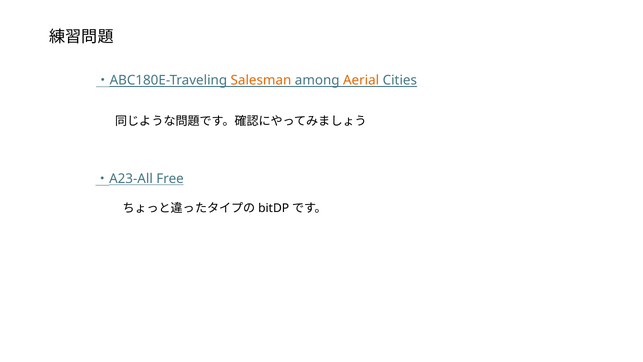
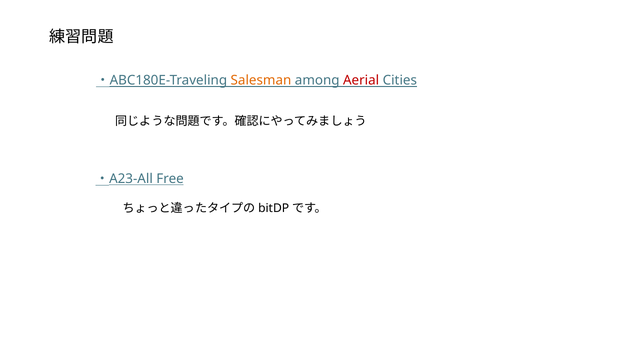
Aerial colour: orange -> red (361, 80)
